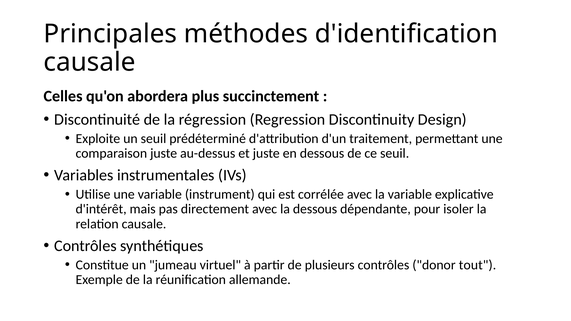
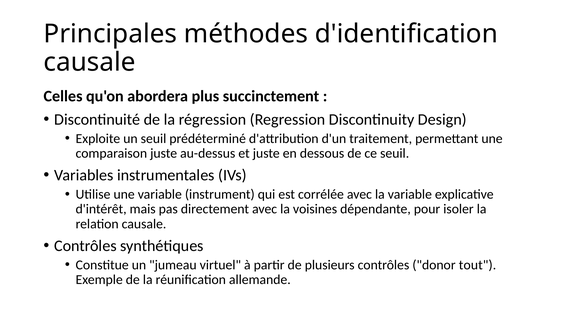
la dessous: dessous -> voisines (315, 209)
